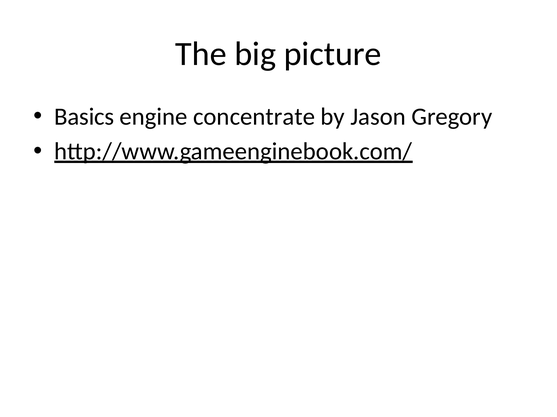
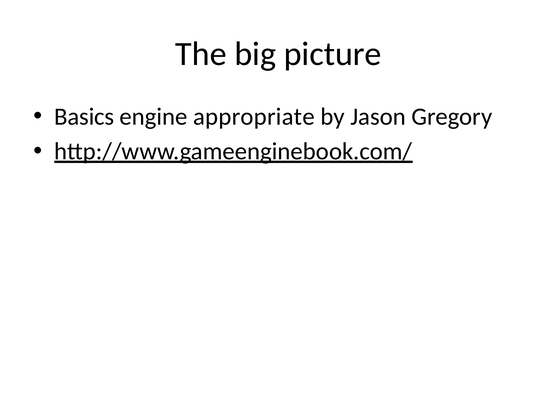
concentrate: concentrate -> appropriate (254, 117)
